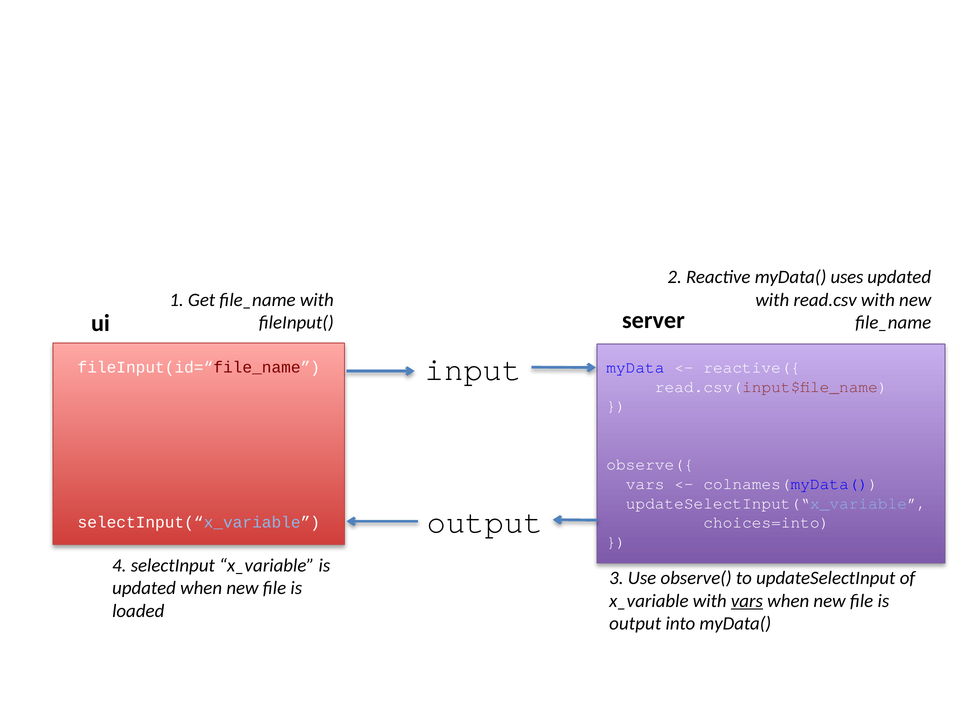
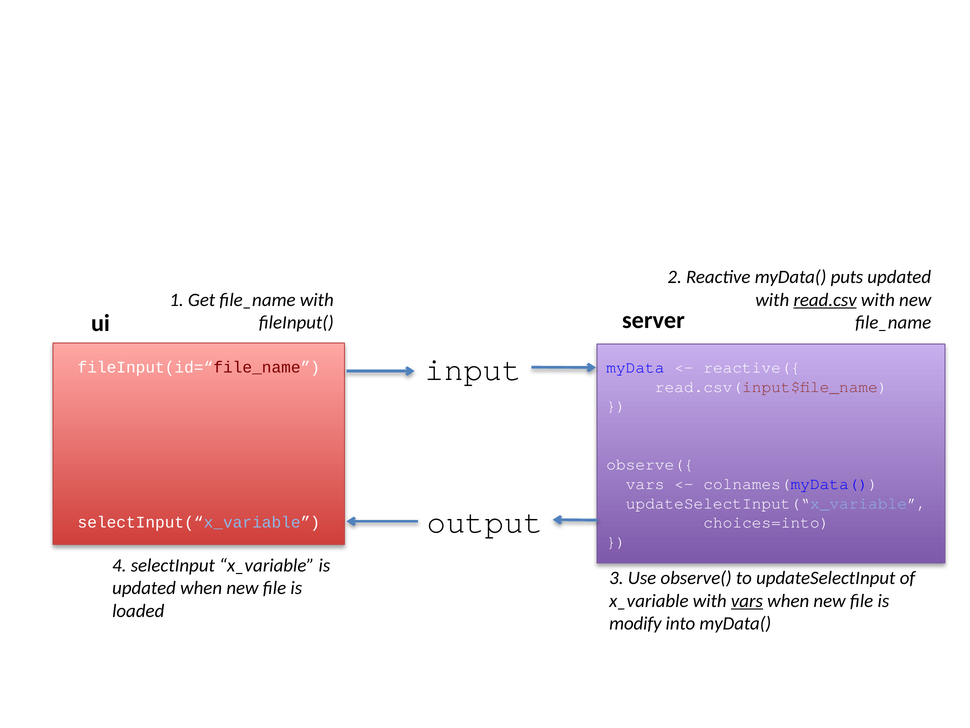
uses: uses -> puts (847, 277)
read.csv underline: none -> present (825, 300)
output: output -> modify (635, 623)
